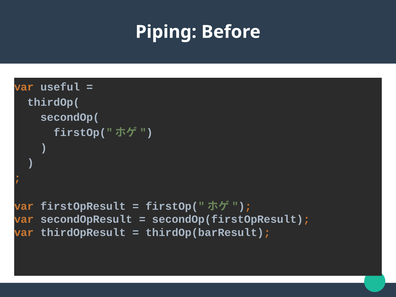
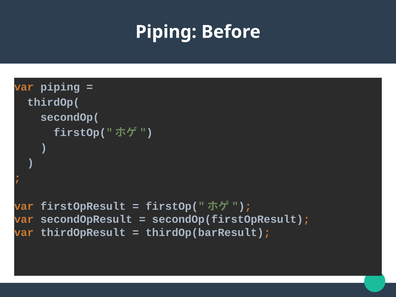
var useful: useful -> piping (60, 87)
